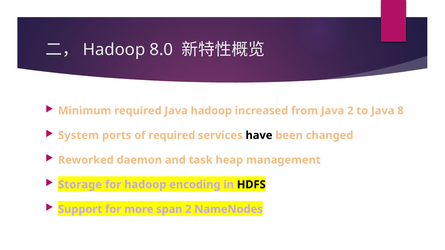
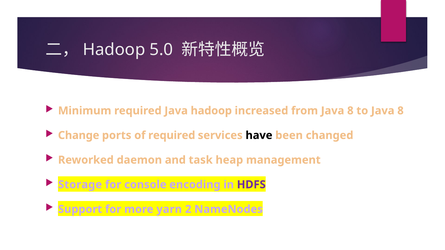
8.0: 8.0 -> 5.0 (161, 50)
from Java 2: 2 -> 8 (350, 111)
System: System -> Change (79, 135)
for hadoop: hadoop -> console (145, 185)
HDFS colour: black -> purple (251, 185)
span: span -> yarn (169, 209)
